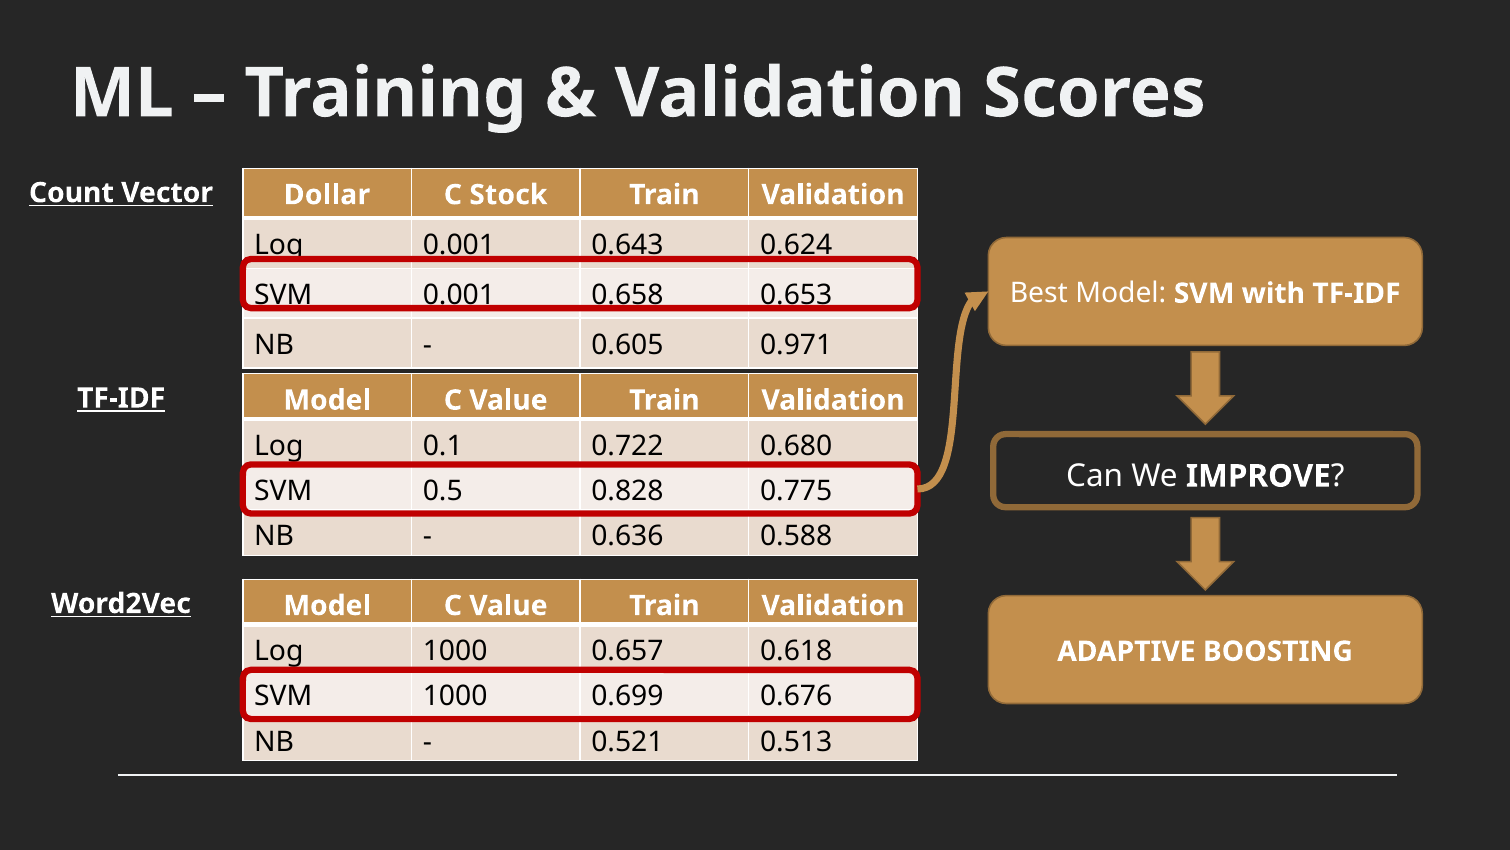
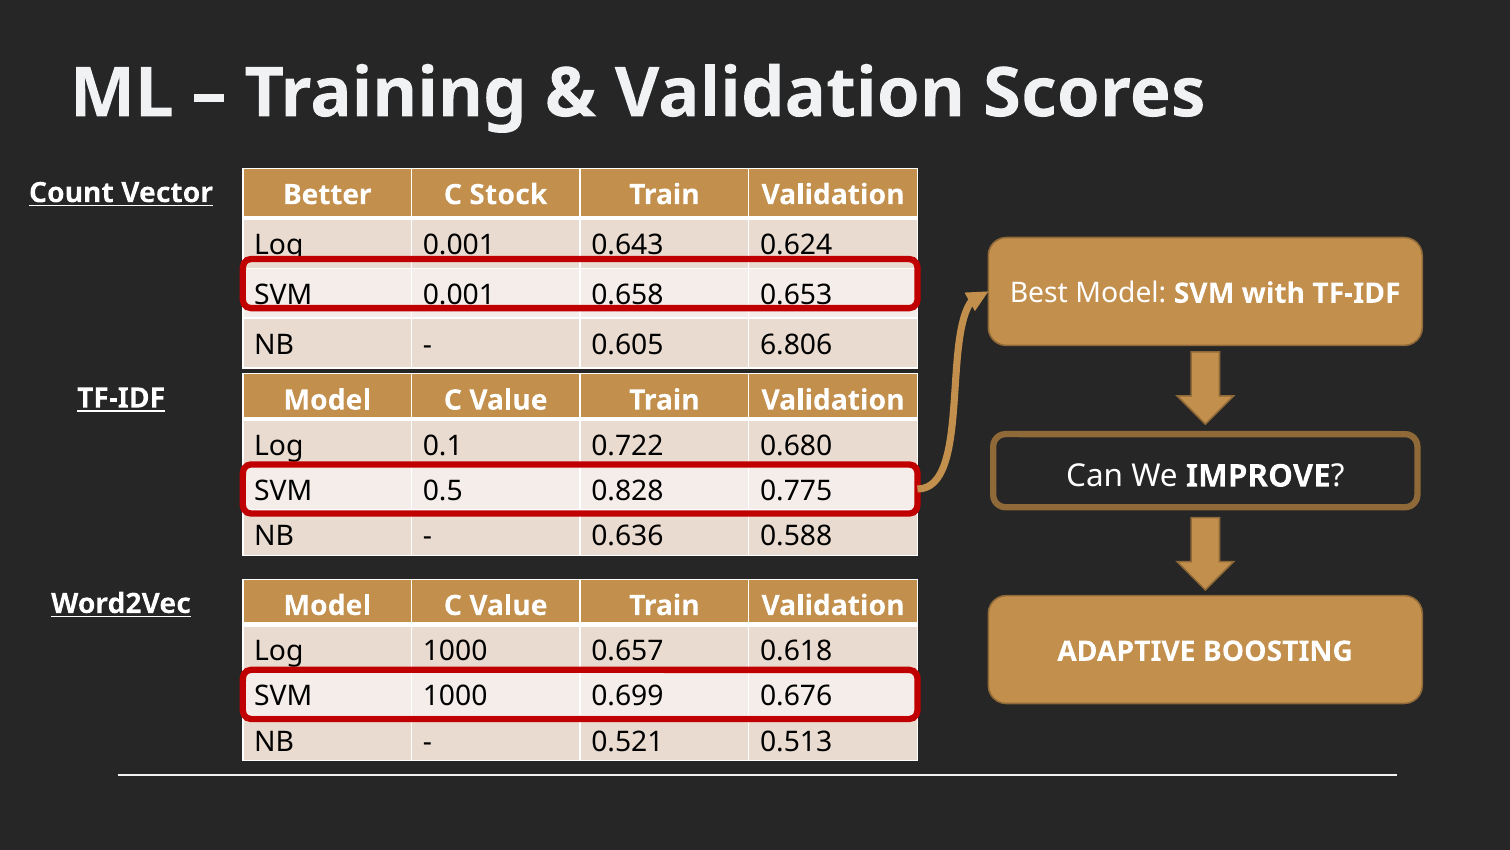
Dollar: Dollar -> Better (327, 195)
0.971: 0.971 -> 6.806 (796, 344)
